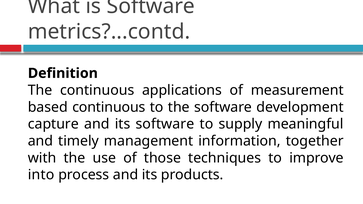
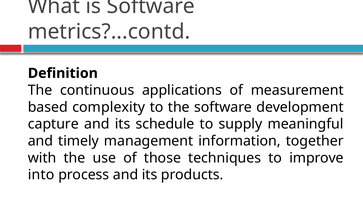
based continuous: continuous -> complexity (109, 107)
its software: software -> schedule (165, 124)
